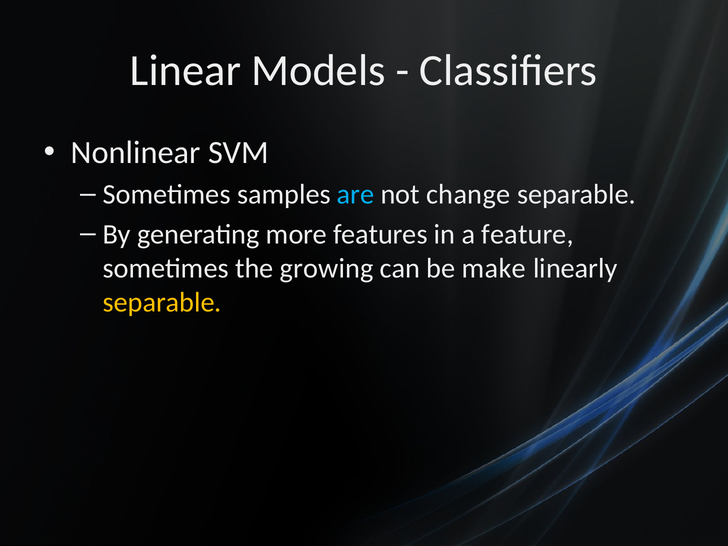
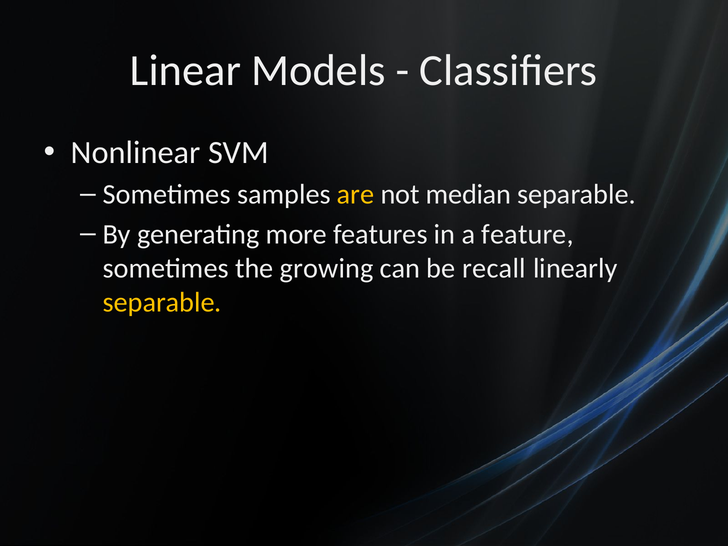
are colour: light blue -> yellow (356, 195)
change: change -> median (468, 195)
make: make -> recall (494, 268)
